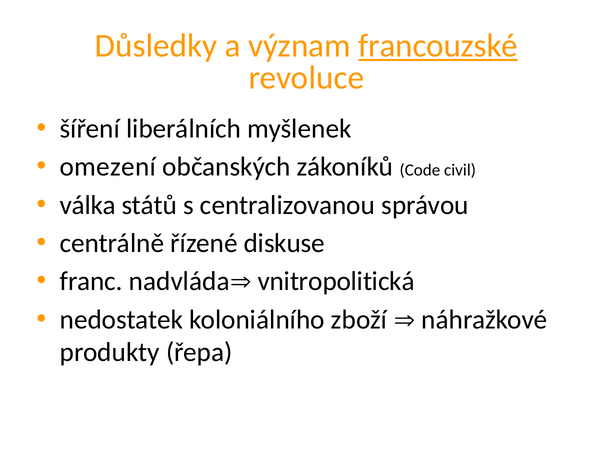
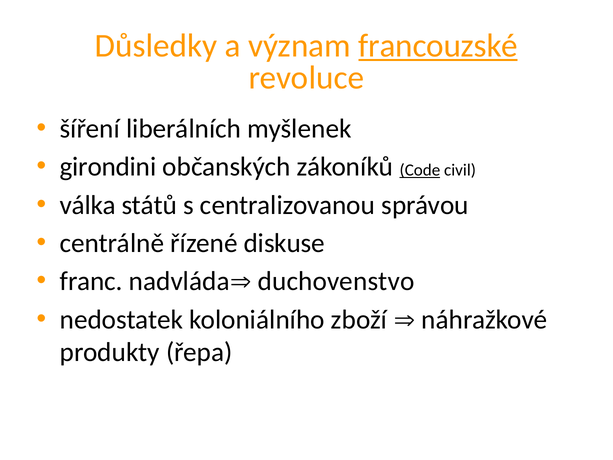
omezení: omezení -> girondini (108, 167)
Code underline: none -> present (420, 170)
vnitropolitická: vnitropolitická -> duchovenstvo (336, 281)
